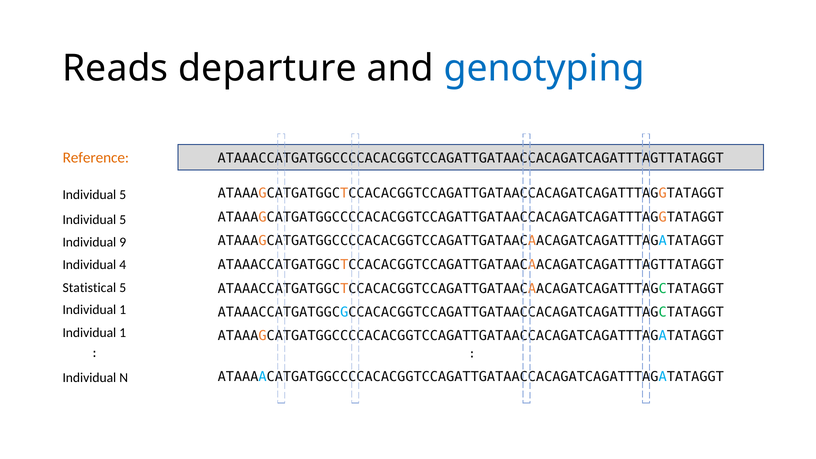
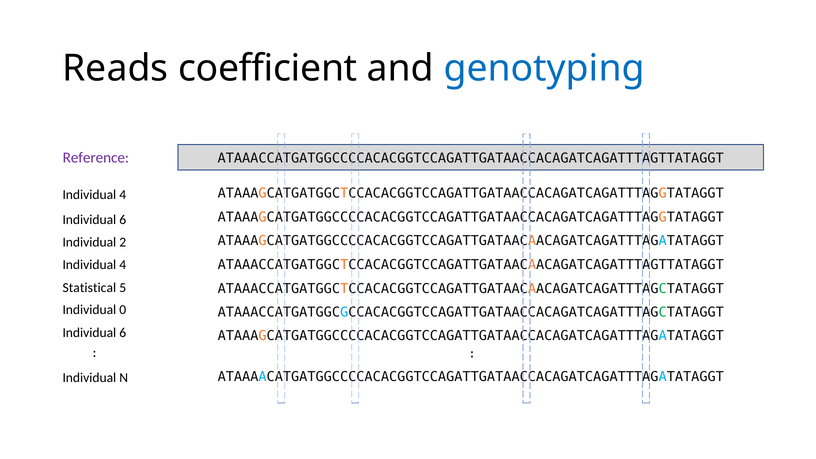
departure: departure -> coefficient (268, 69)
Reference colour: orange -> purple (96, 158)
5: 5 -> 4 (123, 195)
5: 5 -> 6 (123, 220)
9: 9 -> 2 (123, 242)
1: 1 -> 0 (123, 310)
1: 1 -> 6 (123, 333)
